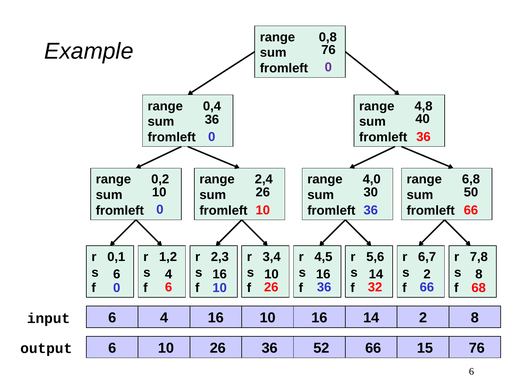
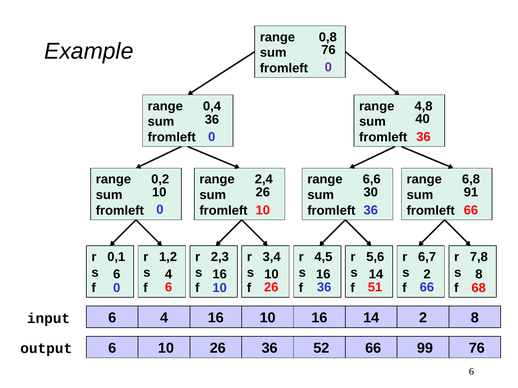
4,0: 4,0 -> 6,6 (372, 180)
50: 50 -> 91 (471, 193)
32: 32 -> 51 (375, 287)
15: 15 -> 99 (425, 348)
